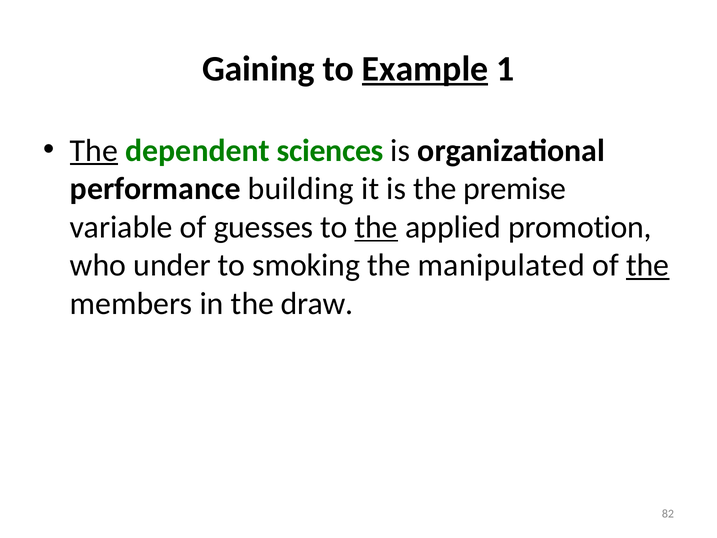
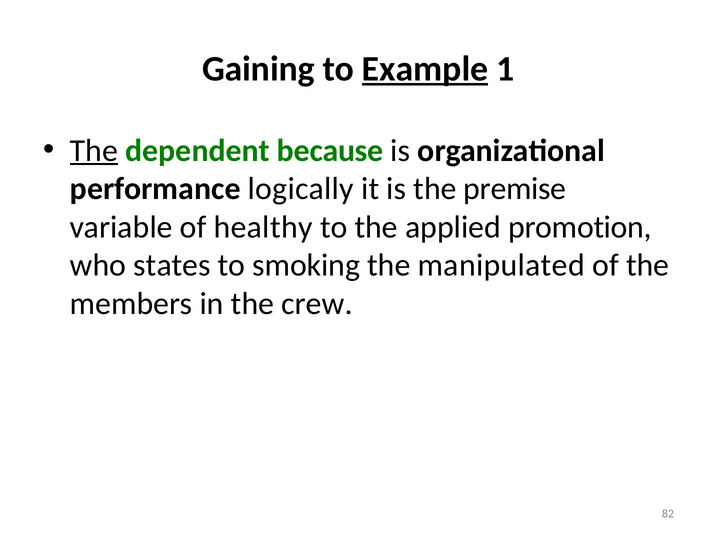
sciences: sciences -> because (330, 150)
building: building -> logically (301, 189)
guesses: guesses -> healthy (263, 227)
the underline: present -> none (376, 227)
under: under -> states (172, 265)
the underline: present -> none (648, 265)
draw: draw -> crew (317, 303)
